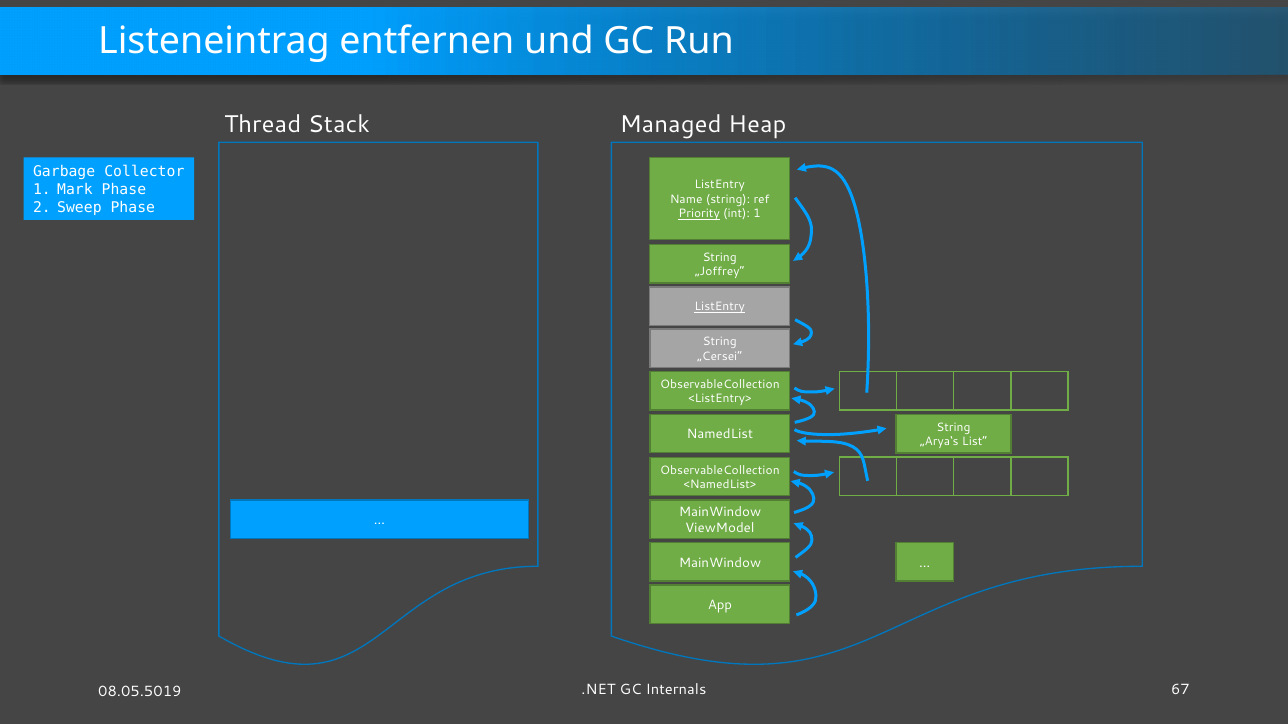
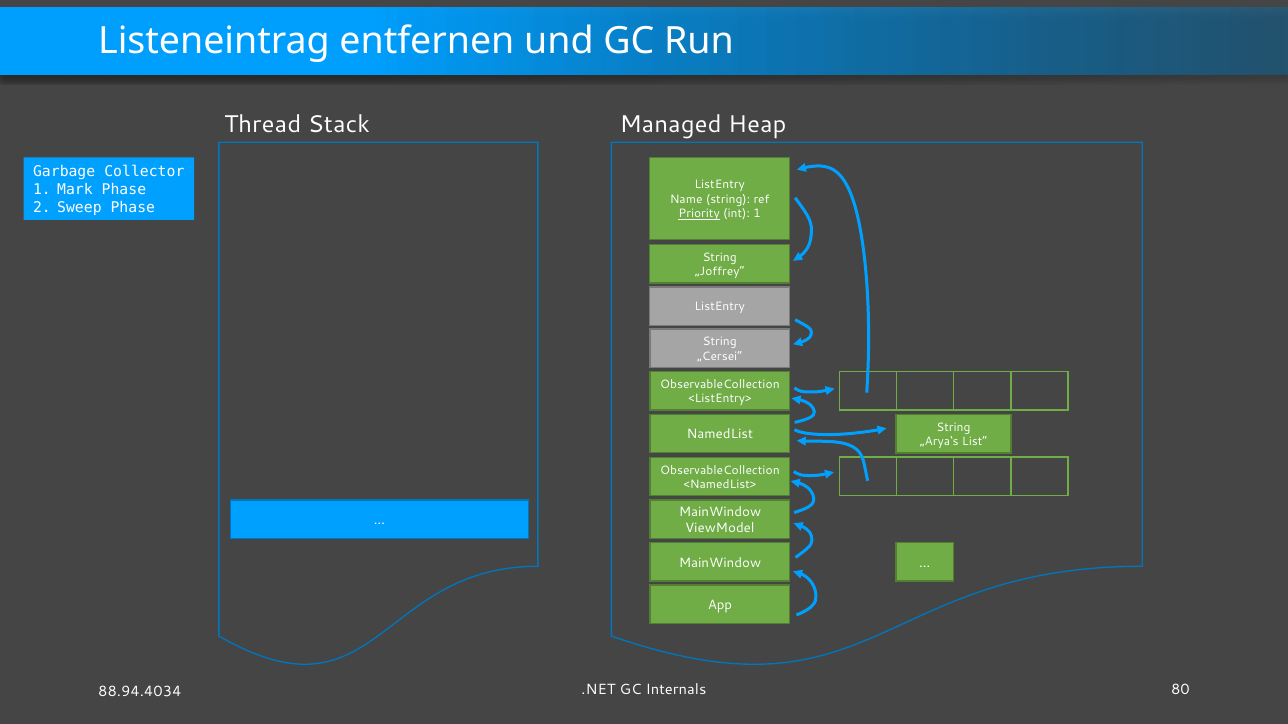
ListEntry underline: present -> none (720, 307)
67: 67 -> 80 (1180, 690)
08.05.5019: 08.05.5019 -> 88.94.4034 (140, 692)
